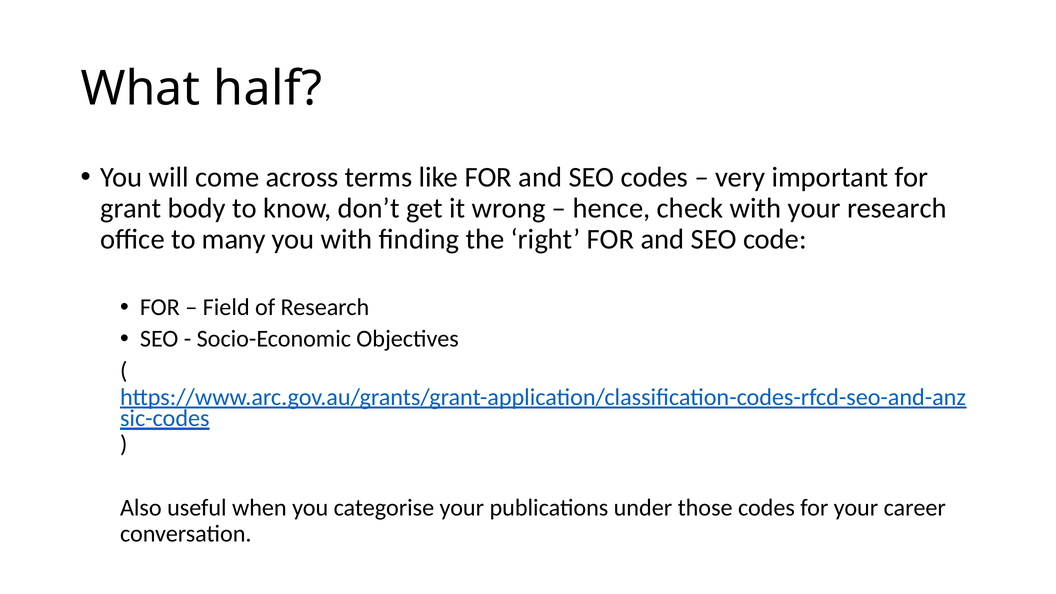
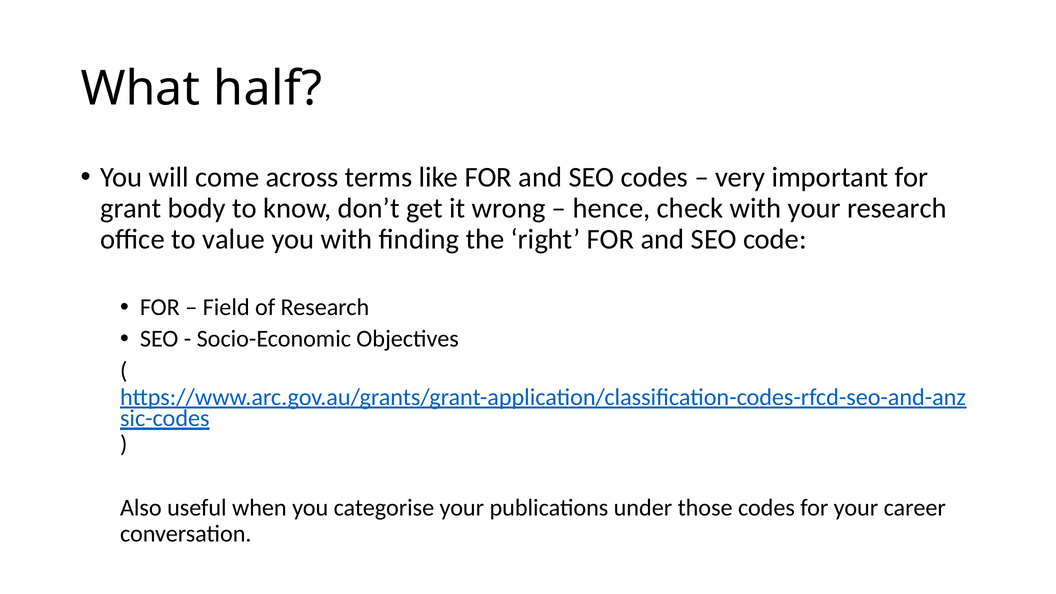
many: many -> value (234, 239)
